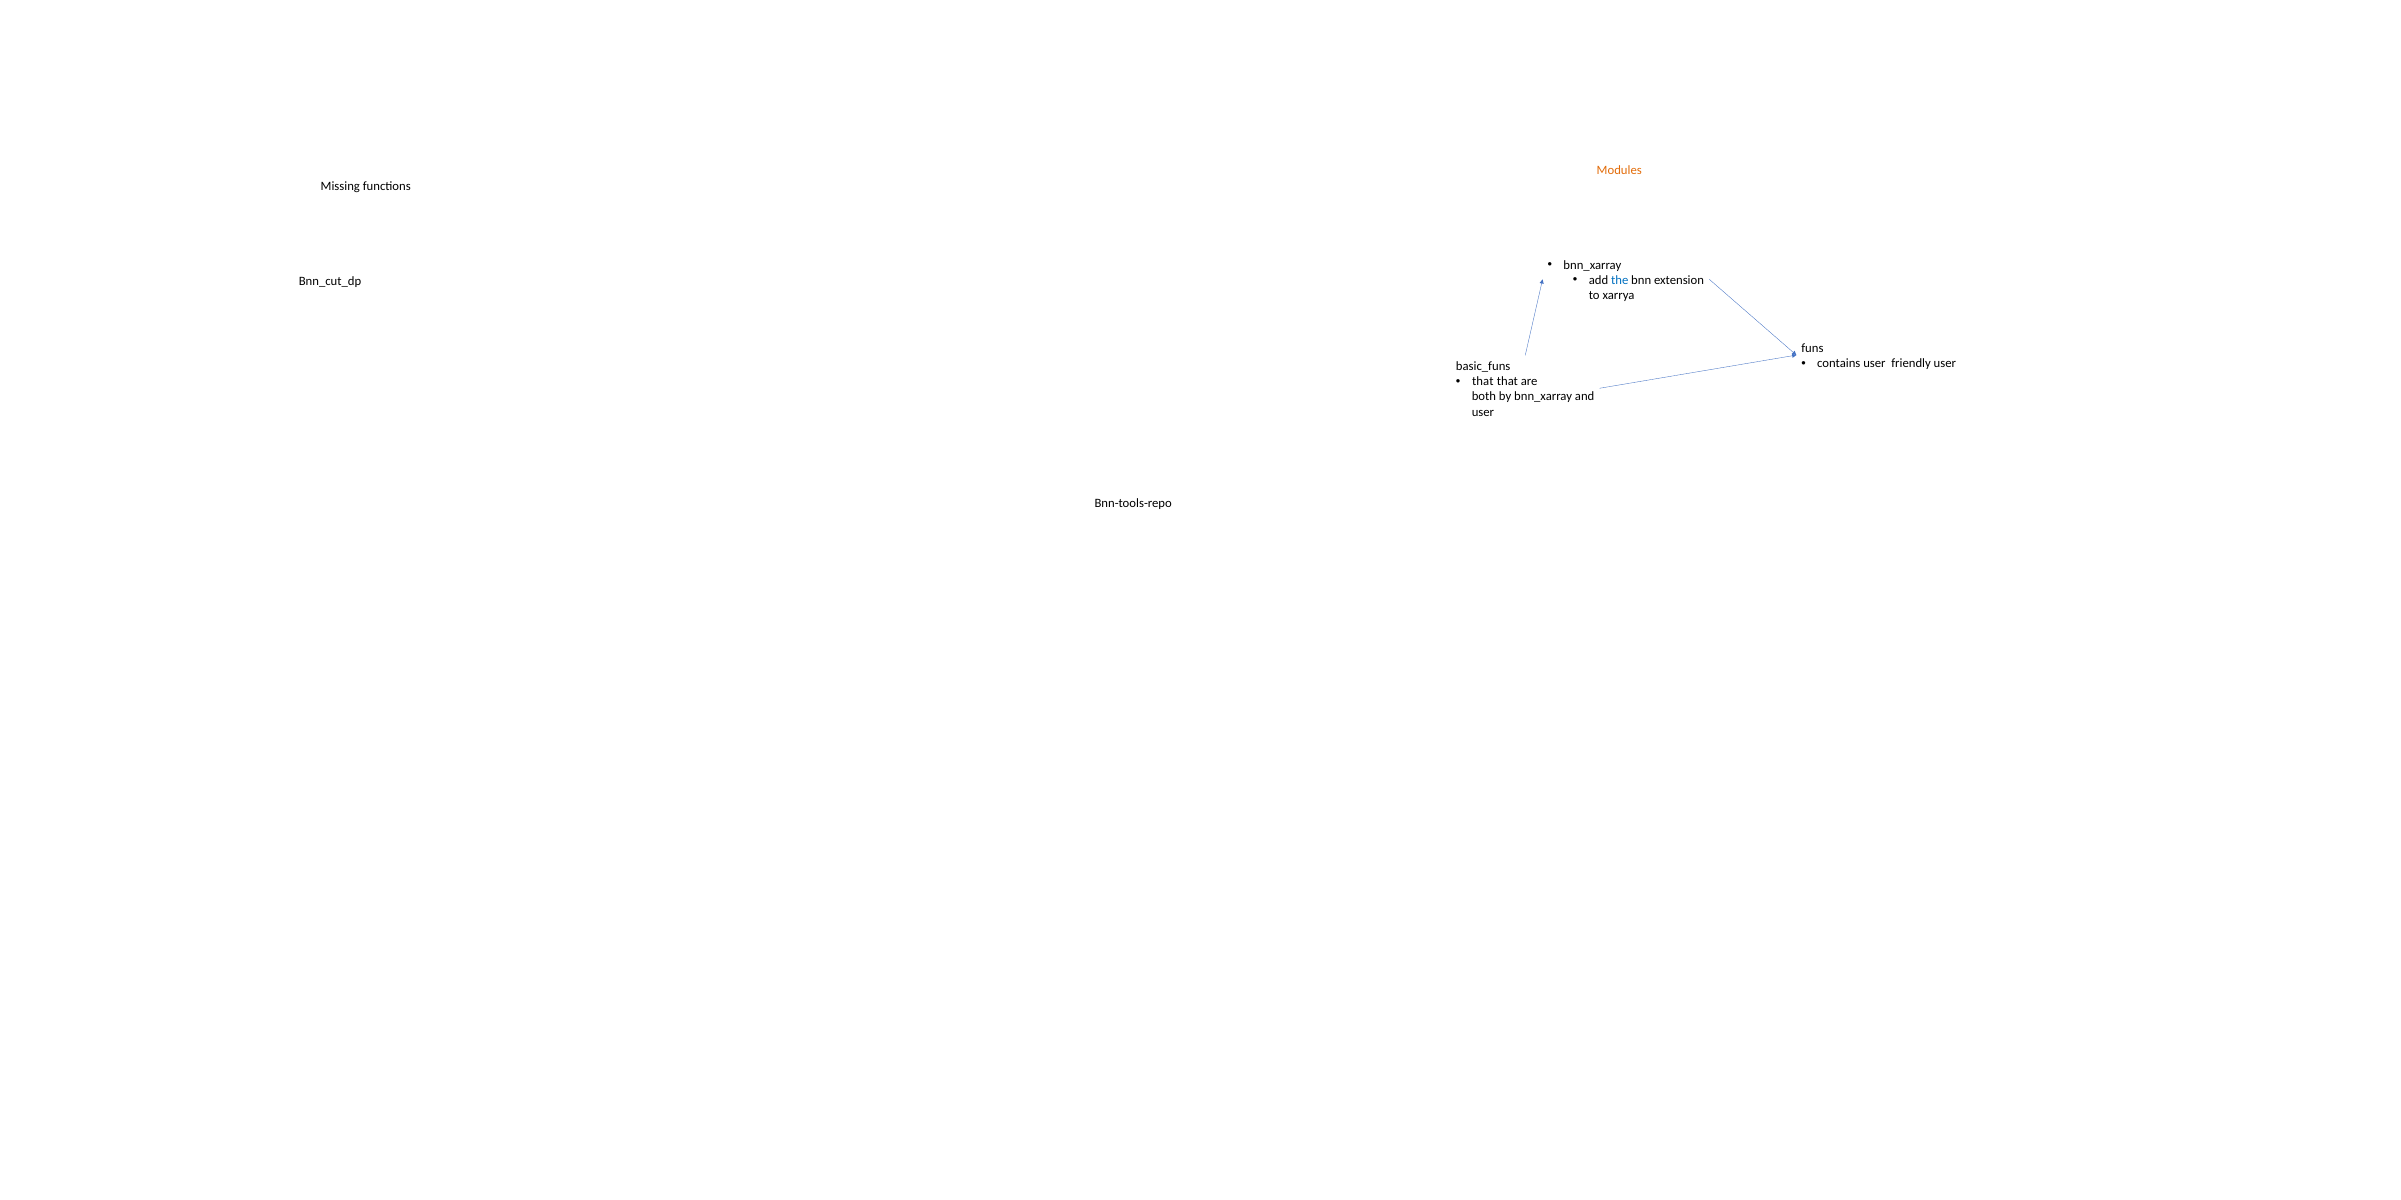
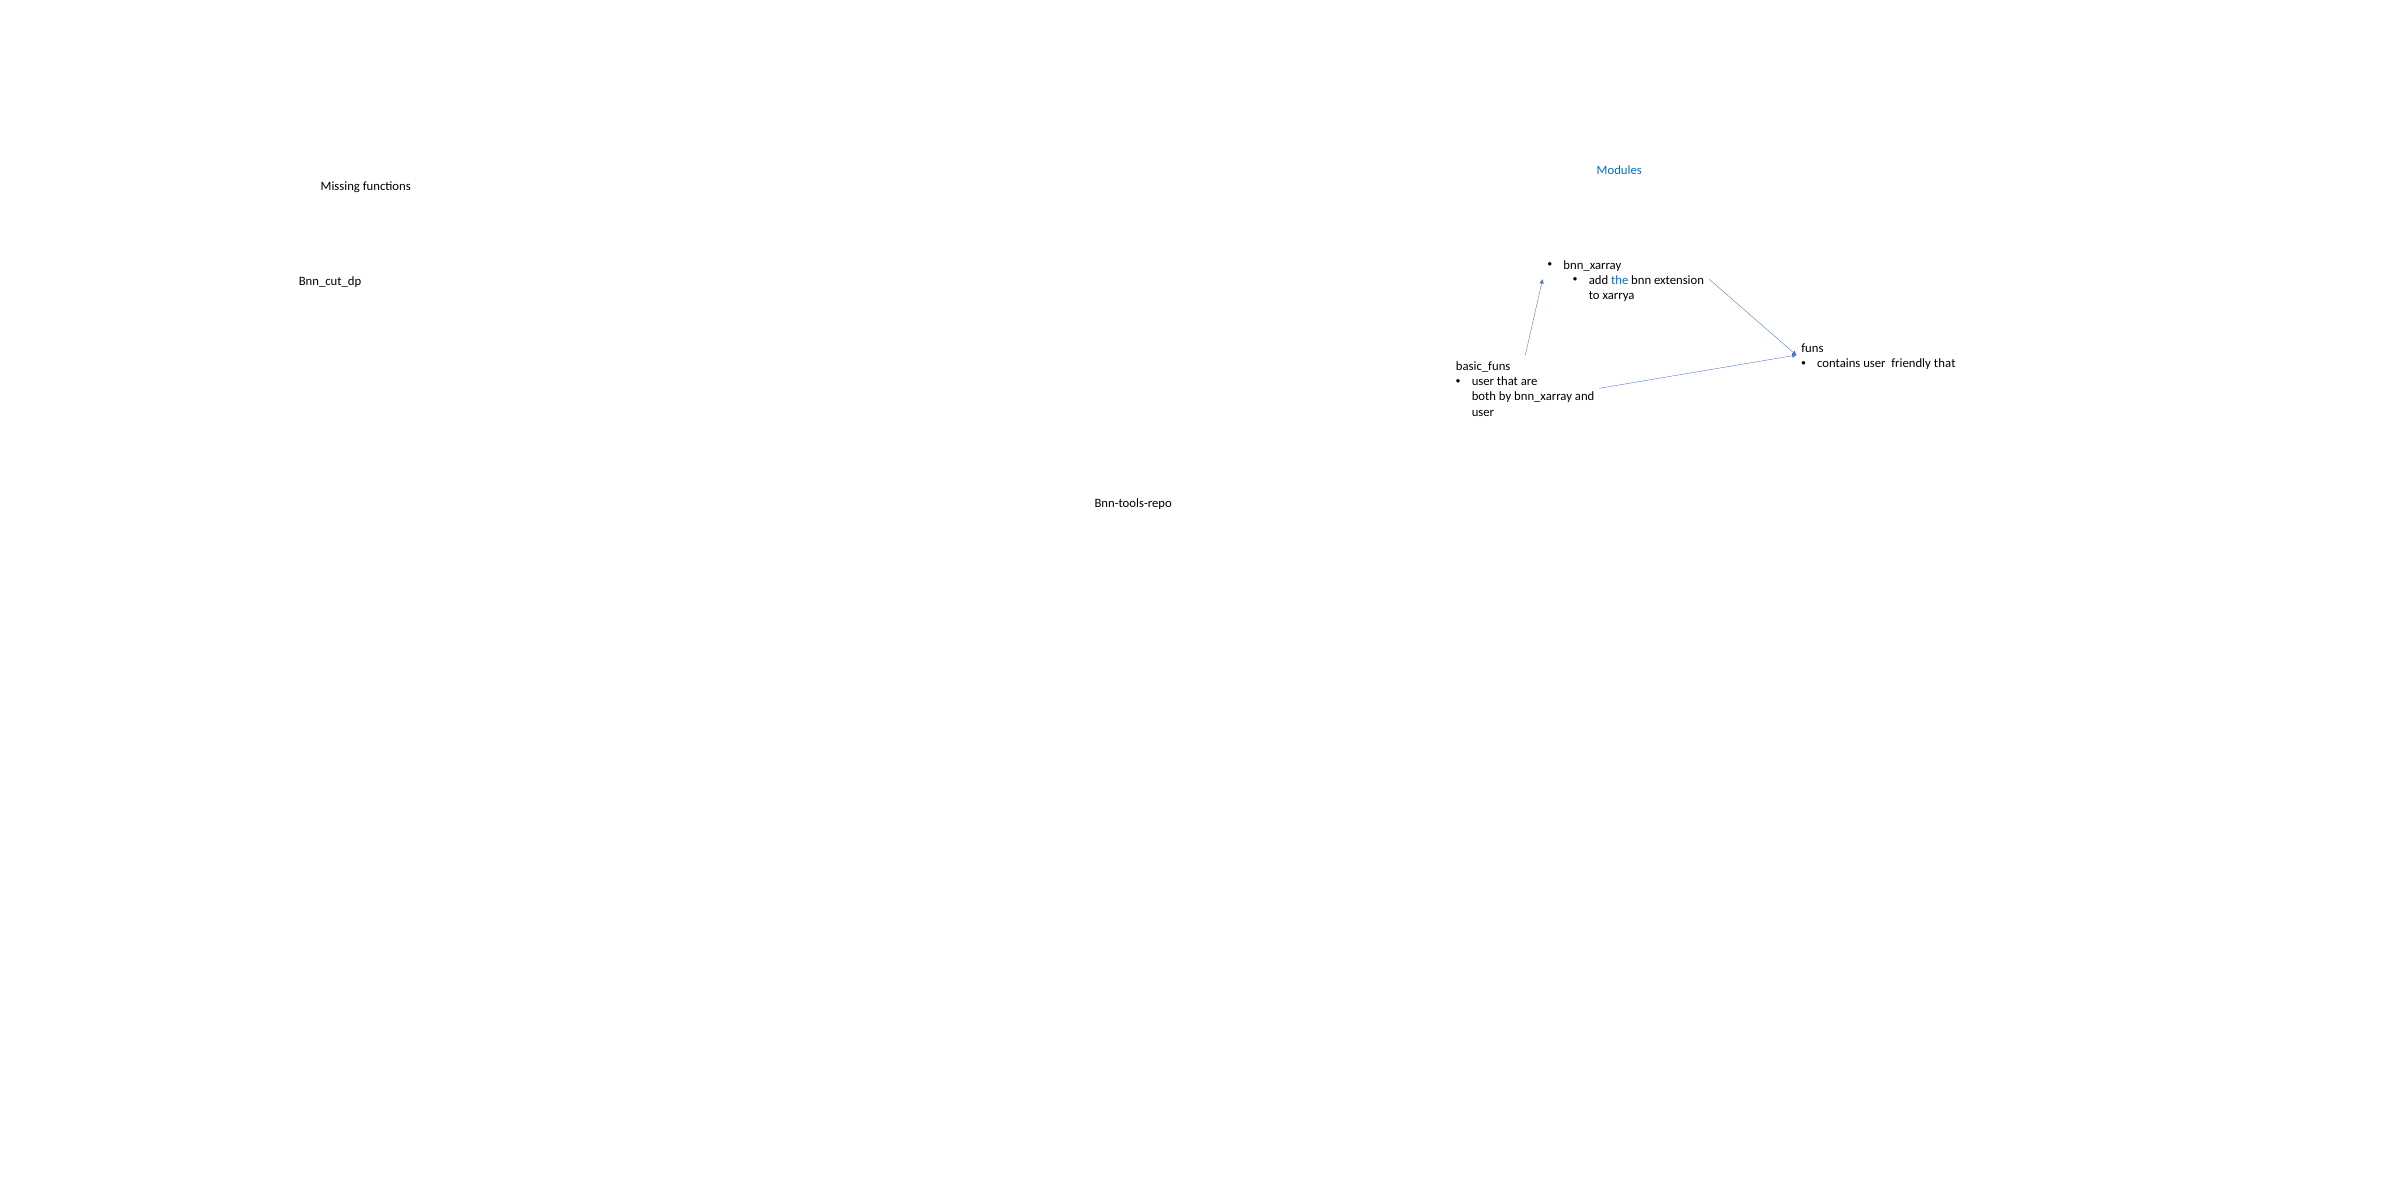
Modules colour: orange -> blue (1619, 171)
friendly user: user -> that (1945, 364)
that: that -> user (1483, 382)
